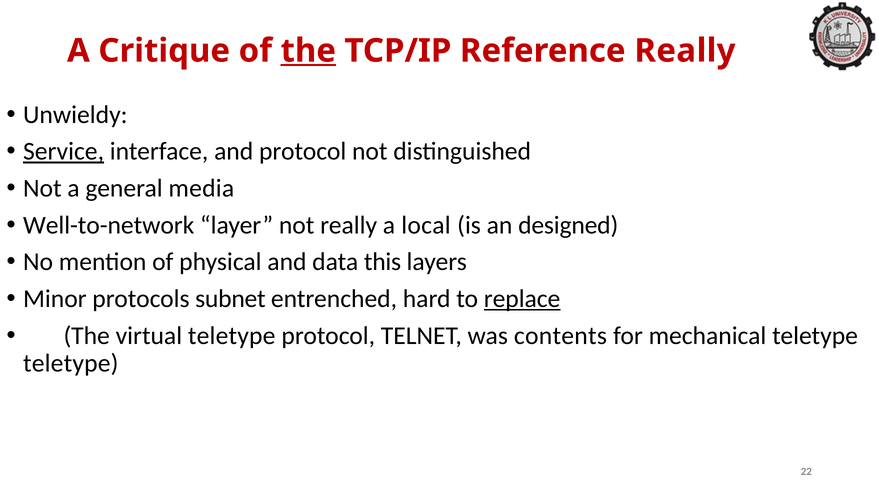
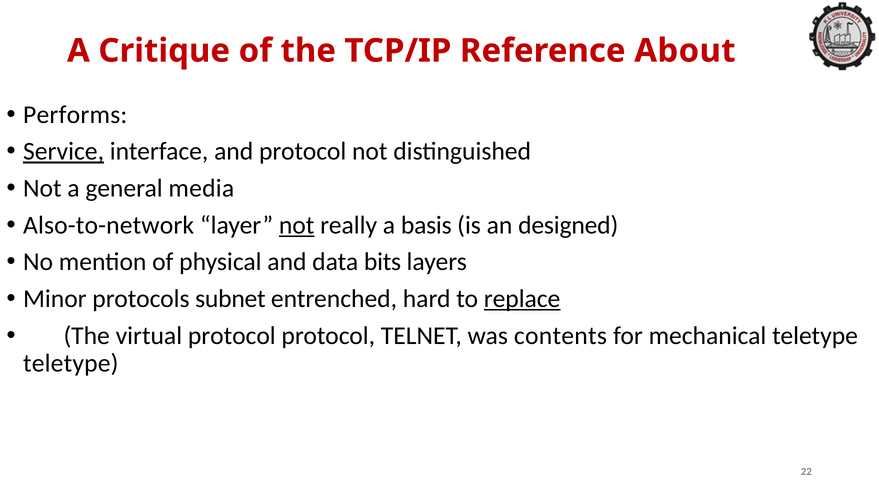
the underline: present -> none (308, 51)
Reference Really: Really -> About (685, 51)
Unwieldy: Unwieldy -> Performs (75, 115)
Well-to-network: Well-to-network -> Also-to-network (109, 225)
not underline: none -> present (297, 225)
local: local -> basis (426, 225)
this: this -> bits (383, 262)
virtual teletype: teletype -> protocol (232, 336)
